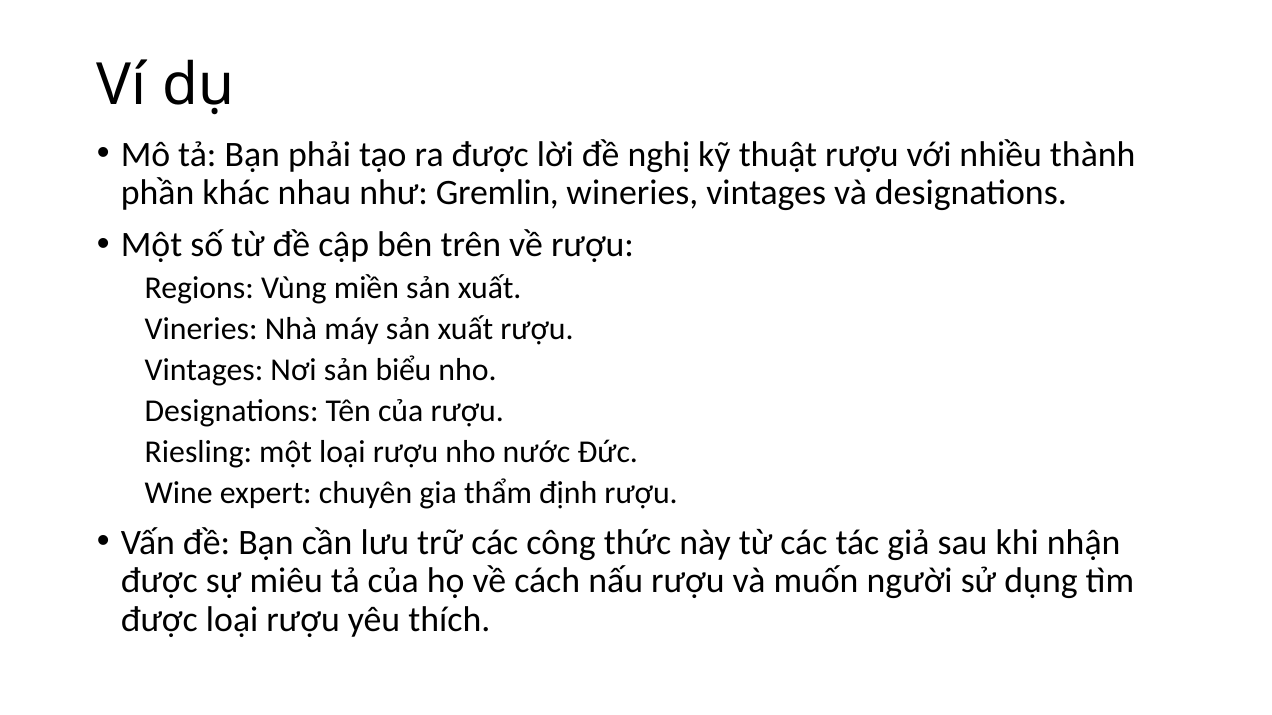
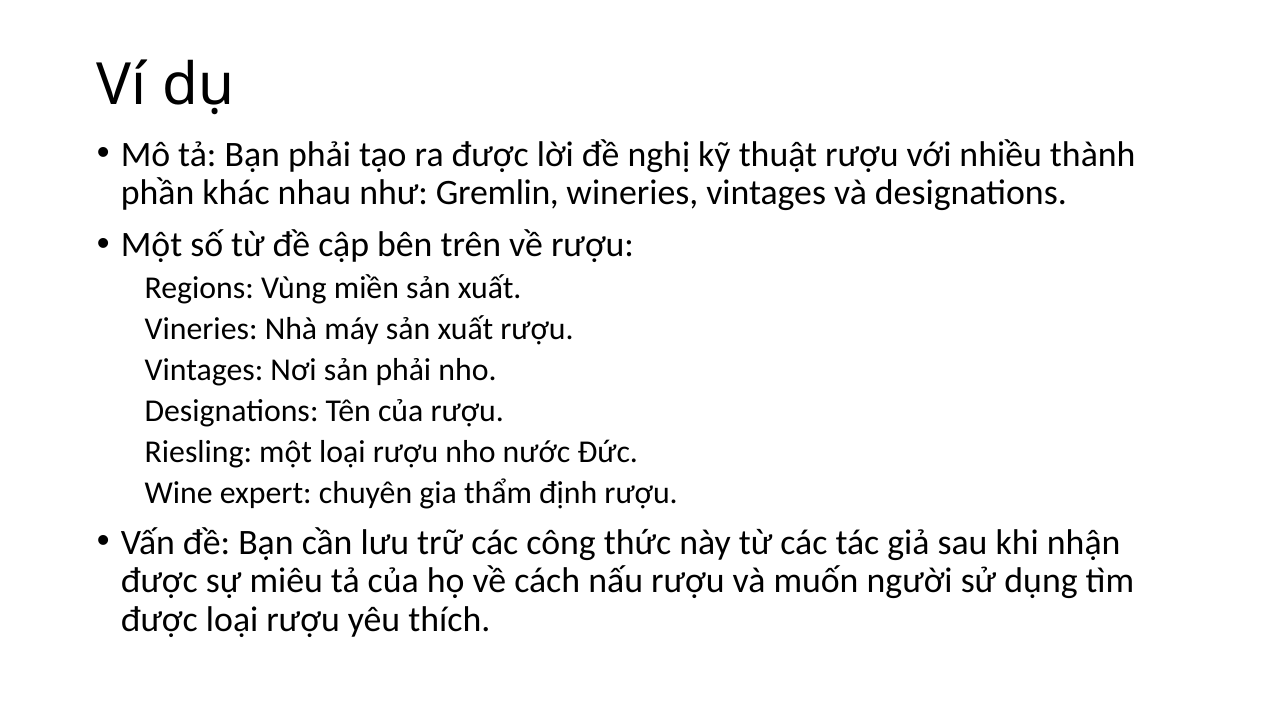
sản biểu: biểu -> phải (403, 370)
